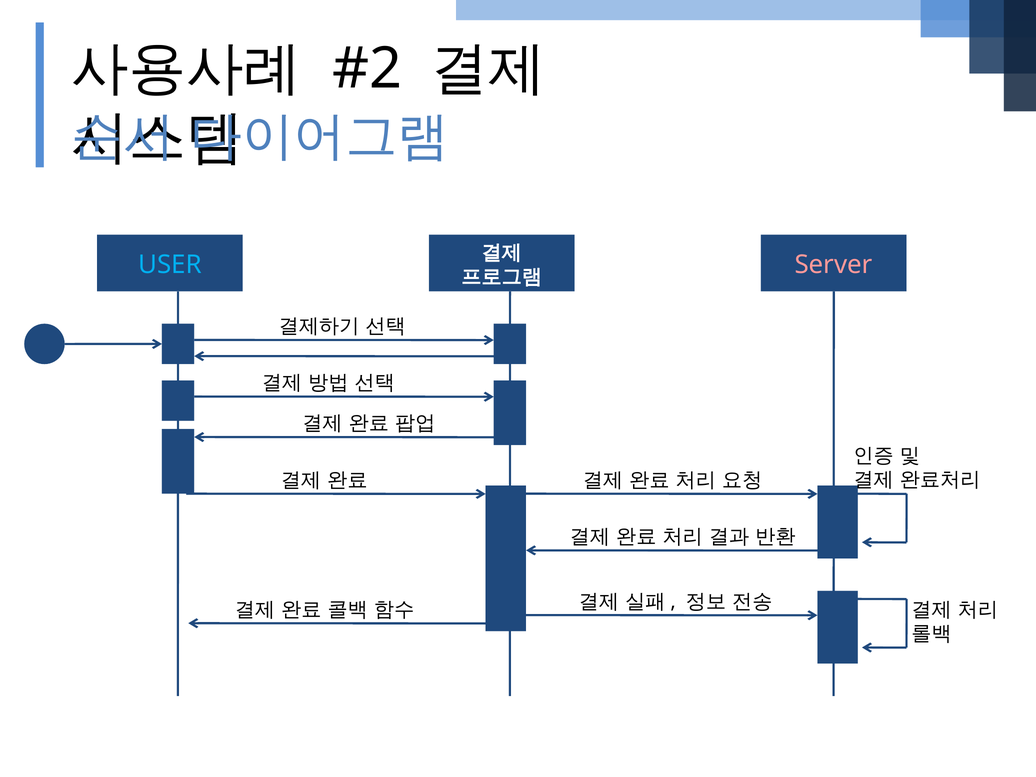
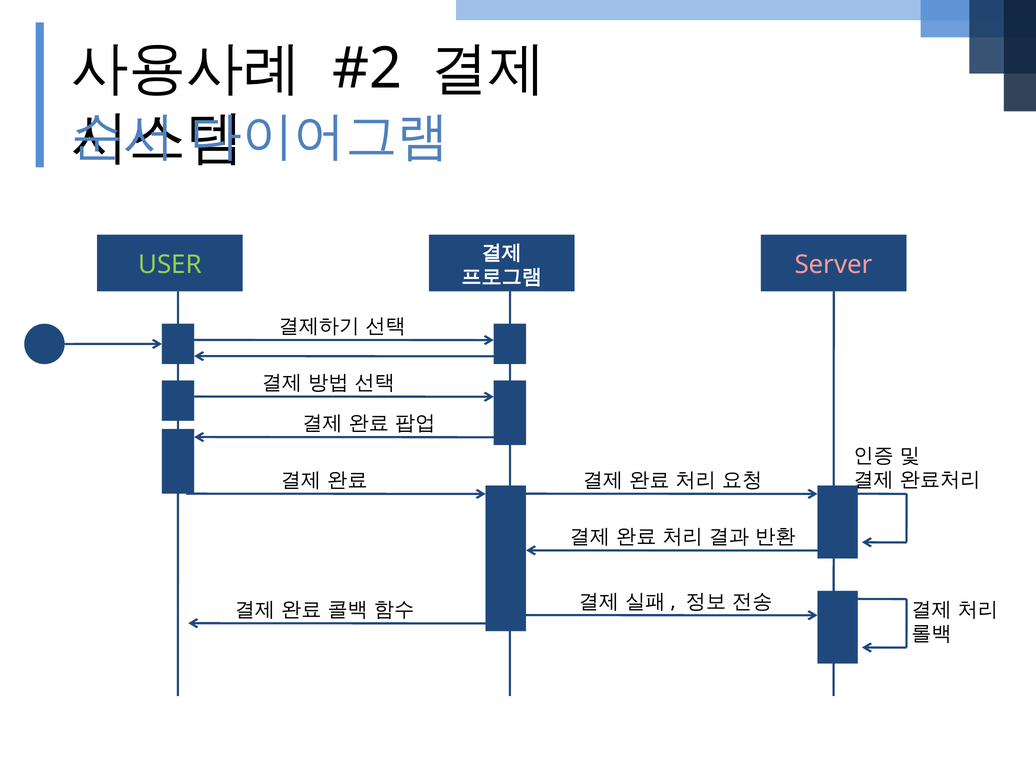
USER colour: light blue -> light green (170, 265)
